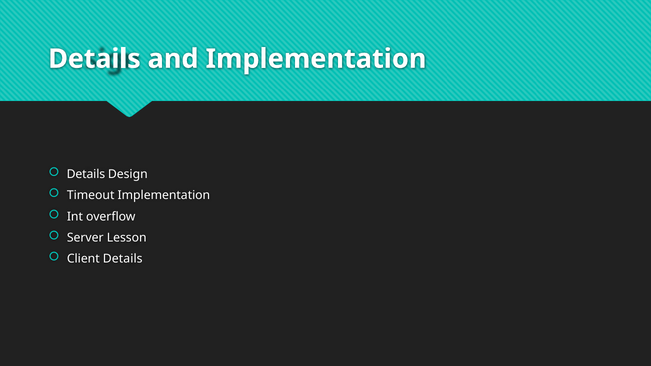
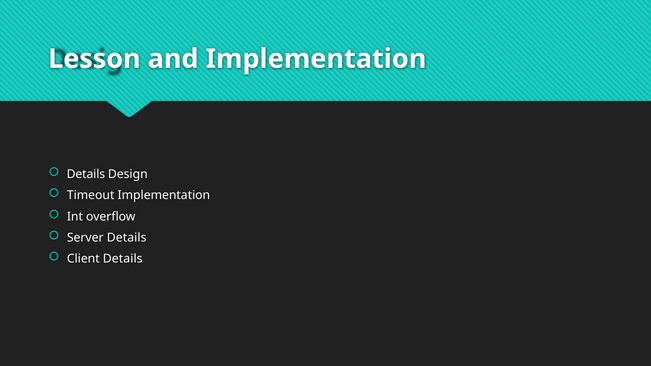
Details: Details -> Lesson (94, 59)
Server Lesson: Lesson -> Details (127, 238)
